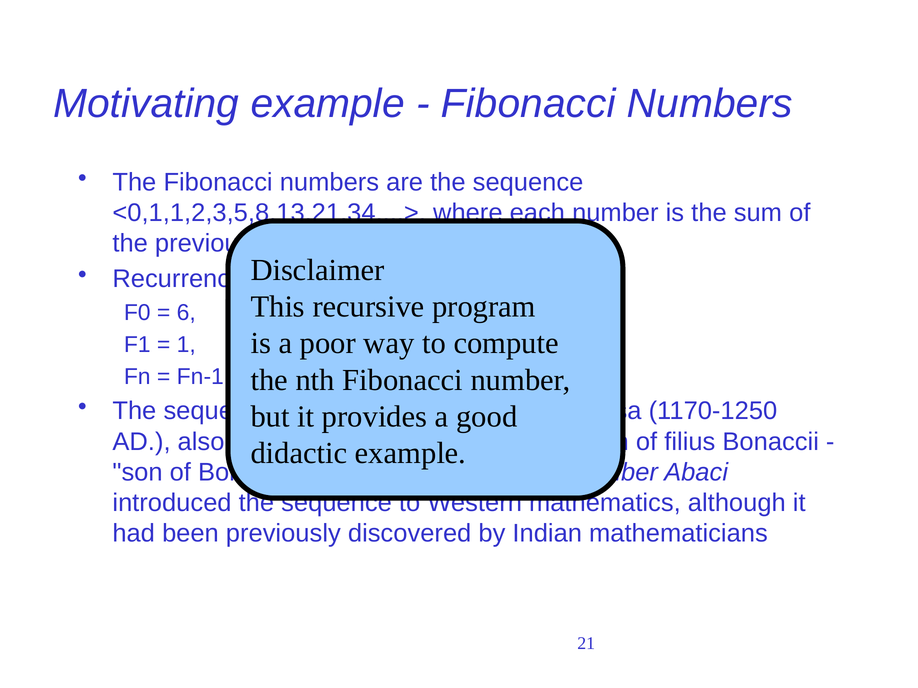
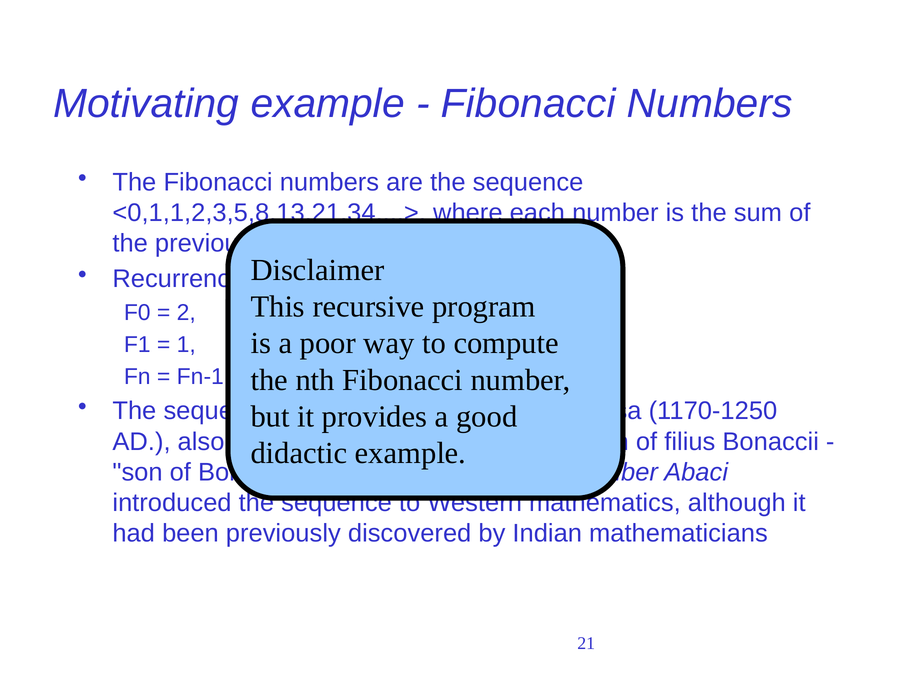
6: 6 -> 2 (186, 313)
